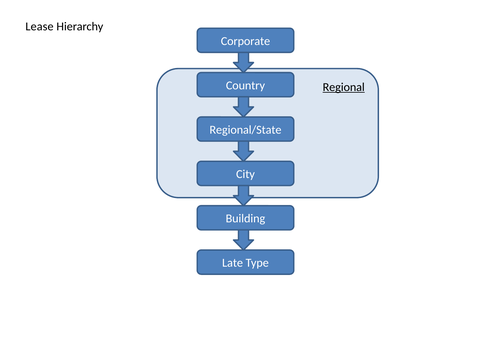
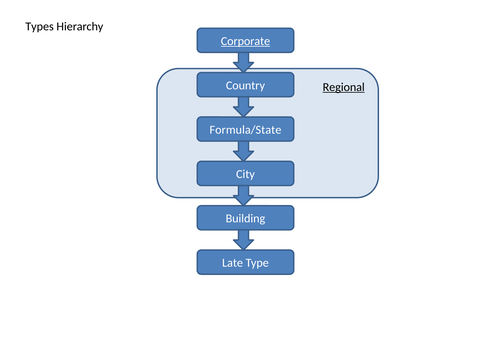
Lease: Lease -> Types (40, 27)
Corporate underline: none -> present (245, 41)
Regional/State: Regional/State -> Formula/State (245, 130)
